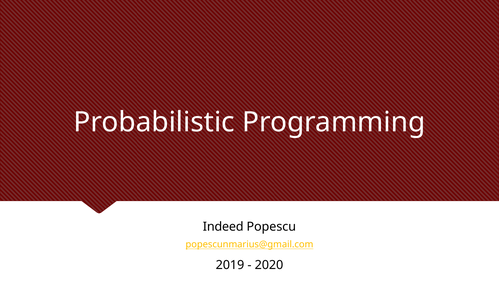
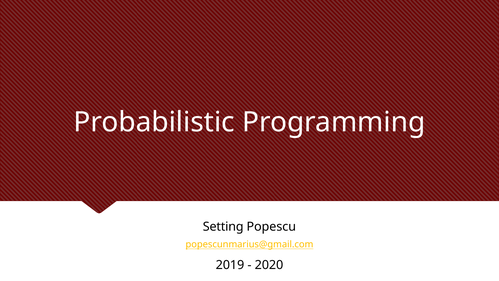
Indeed: Indeed -> Setting (223, 226)
